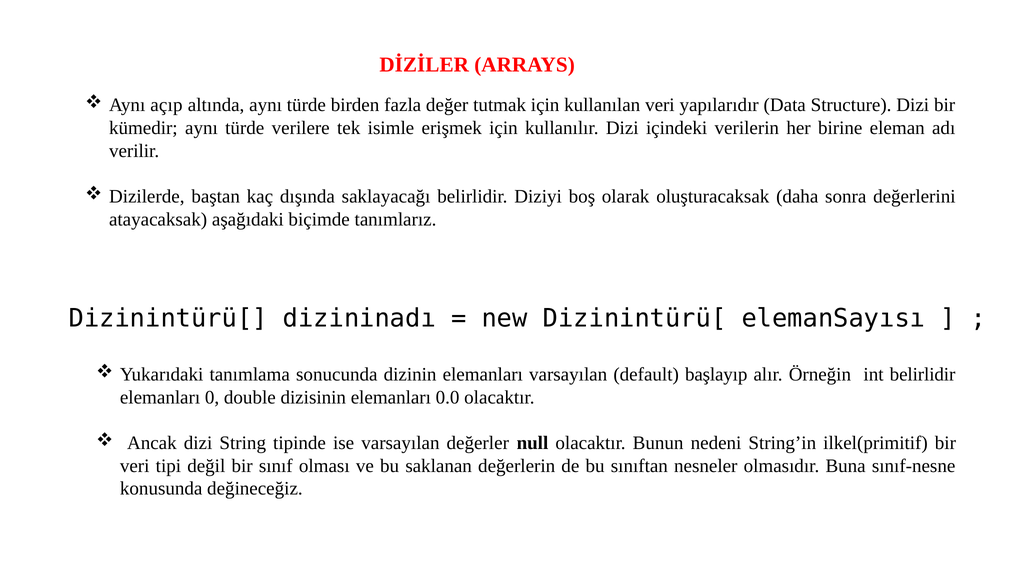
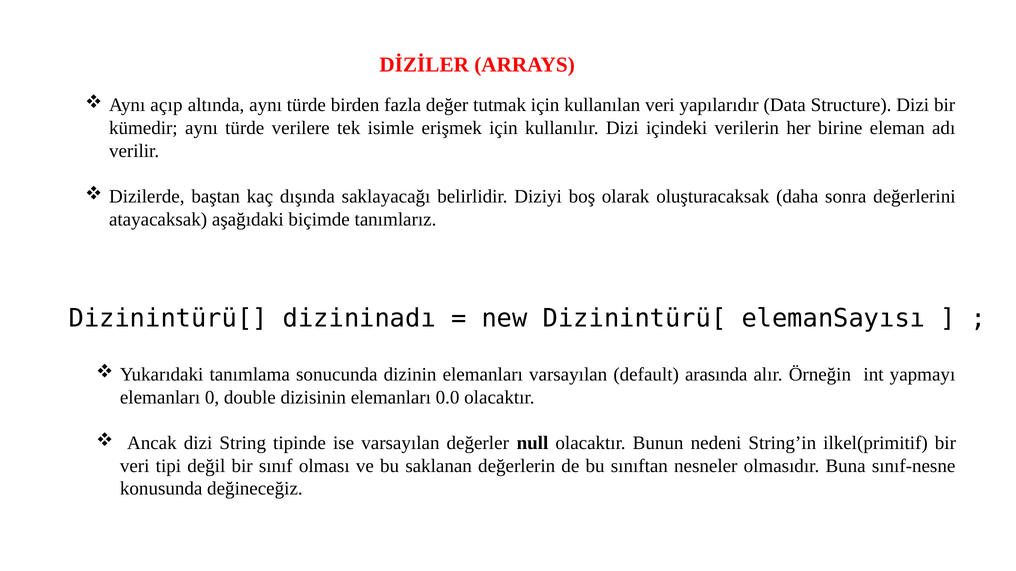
başlayıp: başlayıp -> arasında (716, 375)
int belirlidir: belirlidir -> yapmayı (923, 375)
